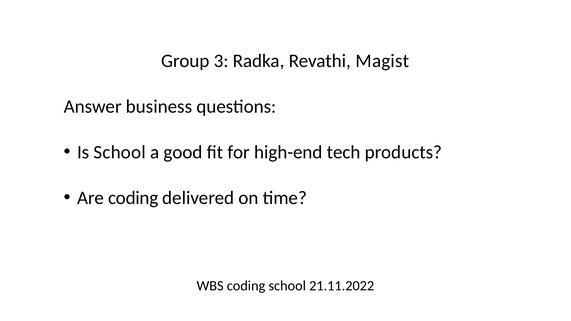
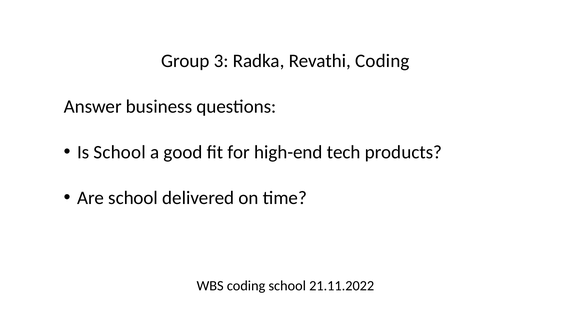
Revathi Magist: Magist -> Coding (382, 61)
Are coding: coding -> school (133, 198)
